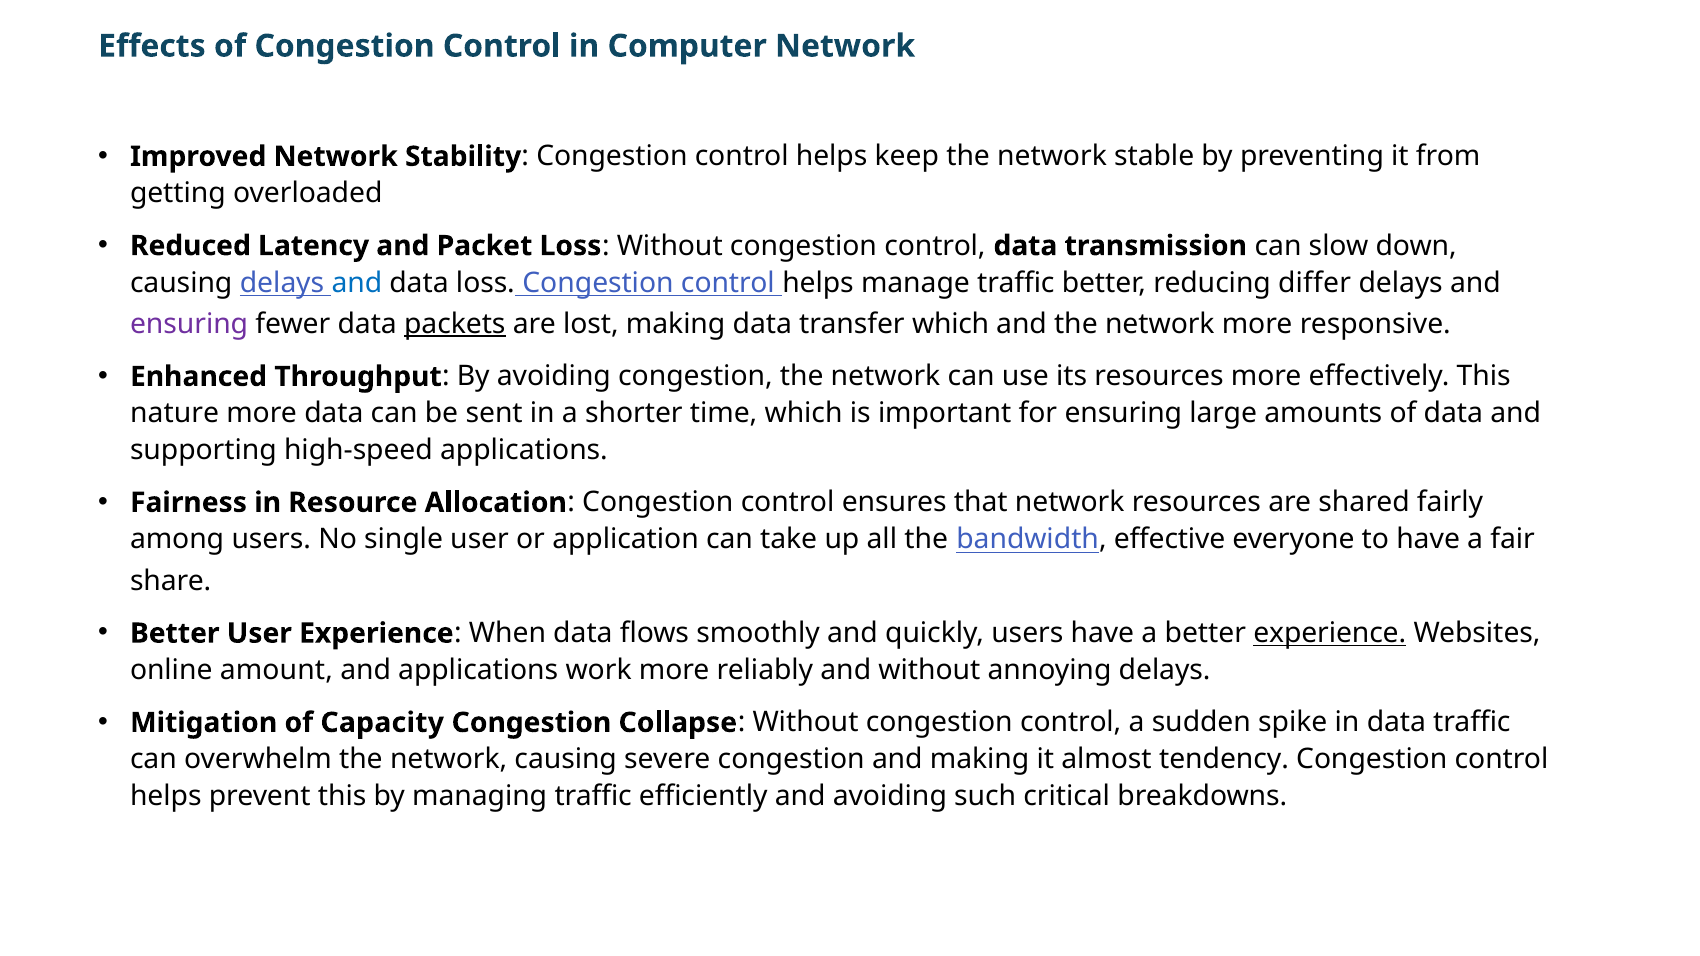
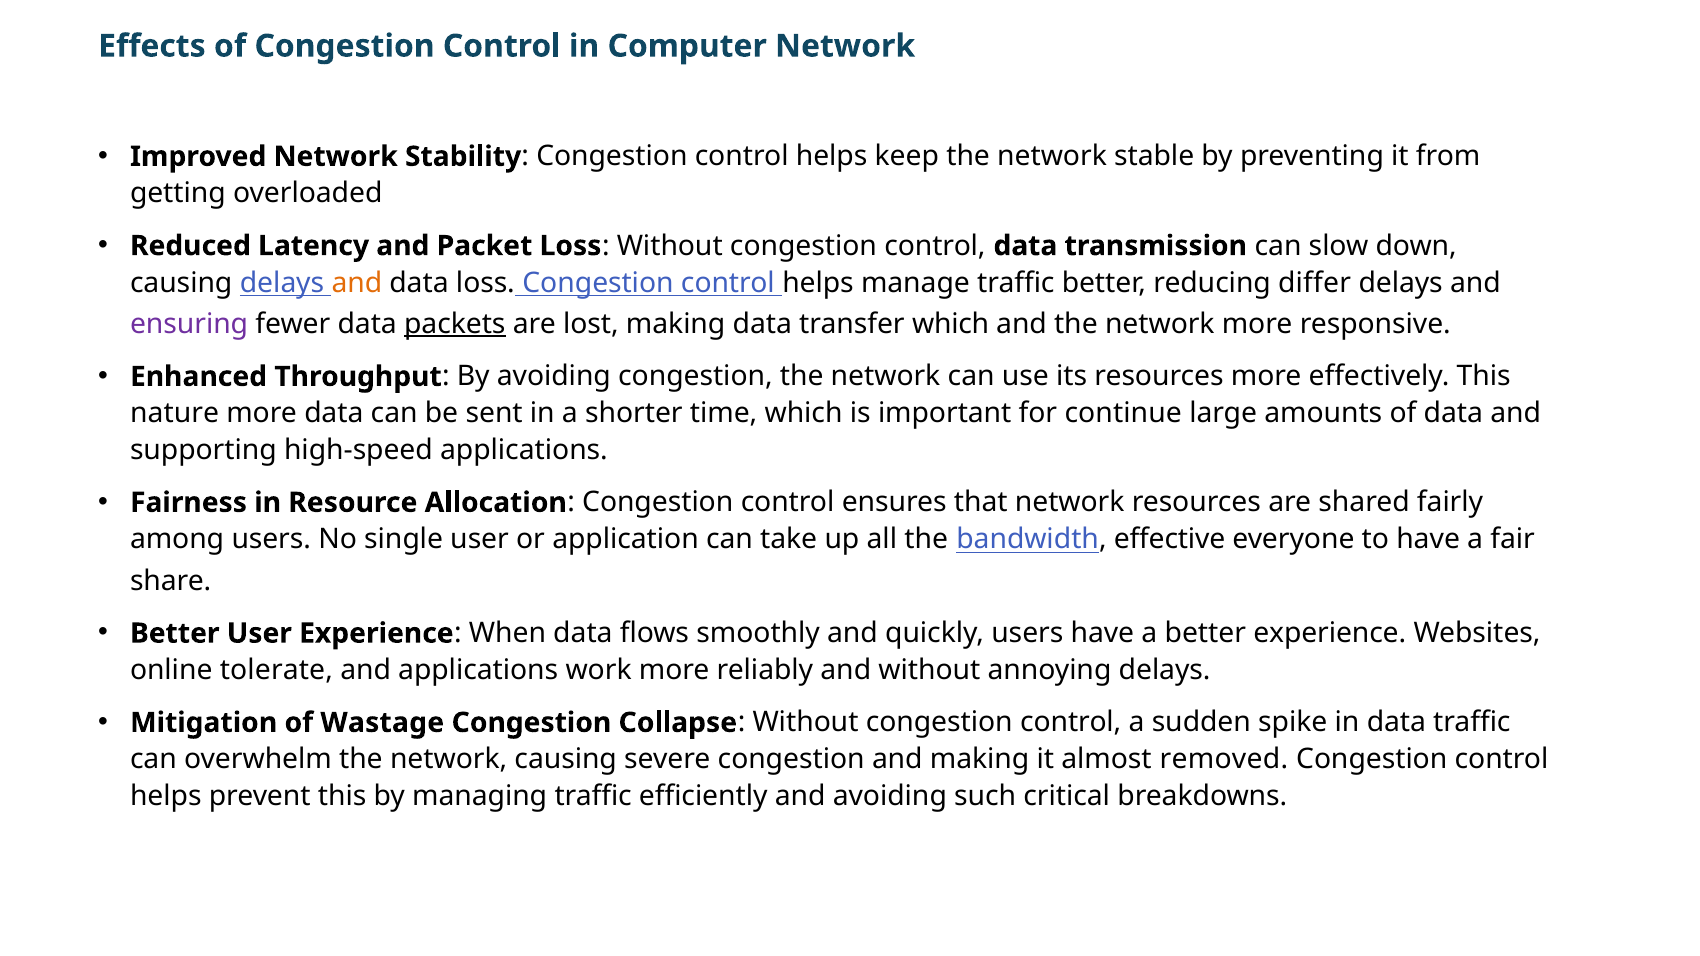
and colour: blue -> orange (357, 283)
for ensuring: ensuring -> continue (1123, 413)
experience underline: present -> none (1330, 634)
amount: amount -> tolerate (276, 670)
Capacity: Capacity -> Wastage (382, 723)
tendency: tendency -> removed (1224, 760)
